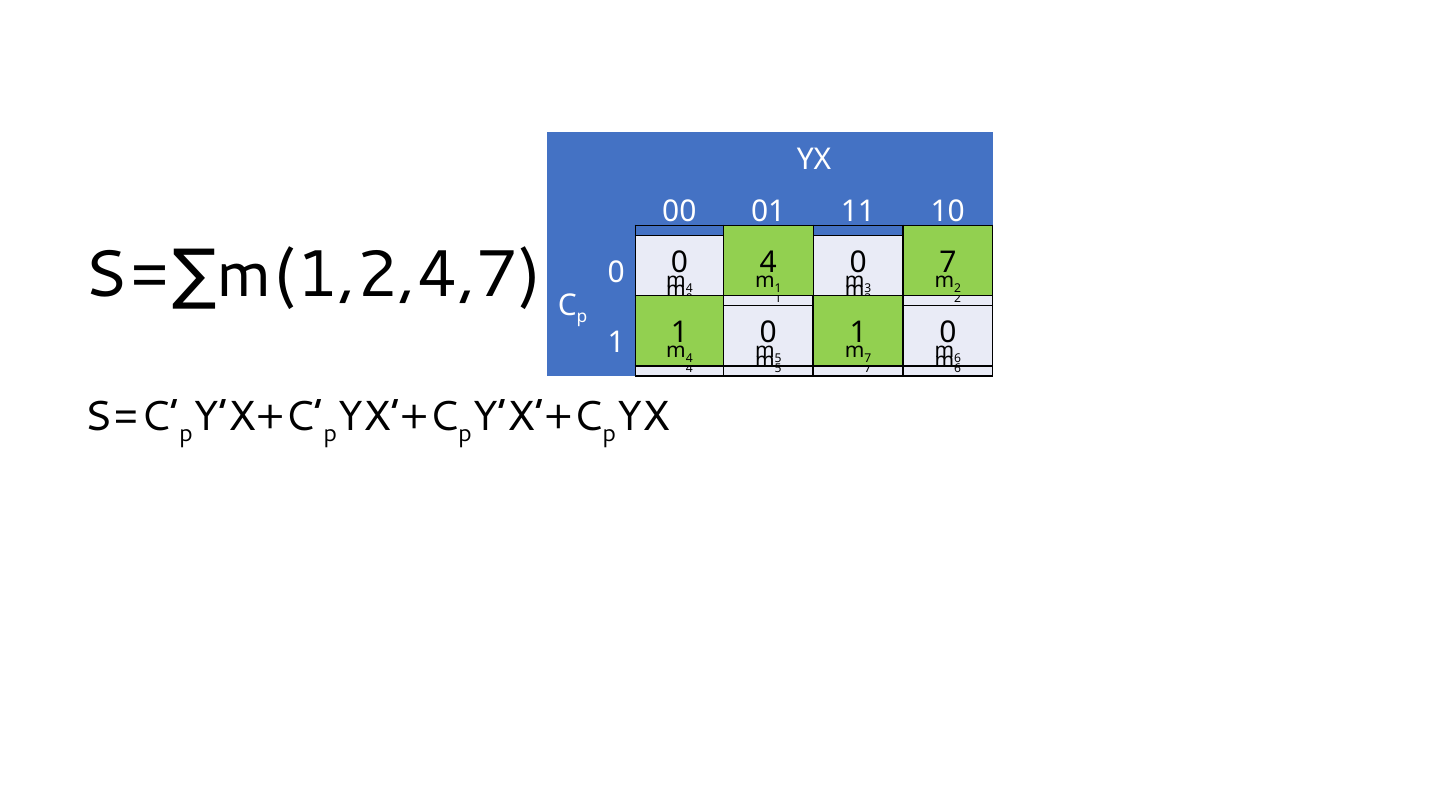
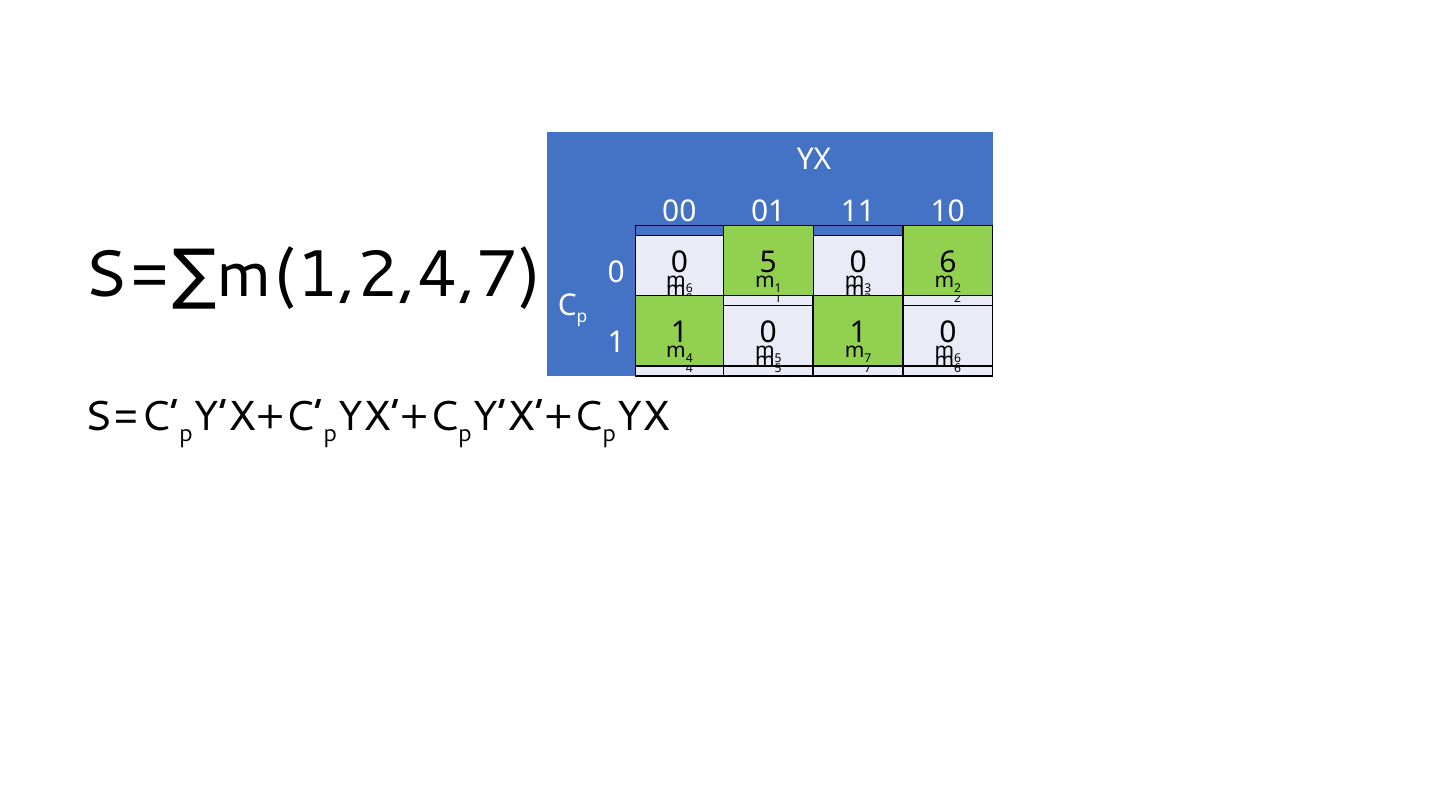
0 4: 4 -> 5 (768, 262)
0 7: 7 -> 6 (948, 262)
4: 4 -> 6 (689, 288)
